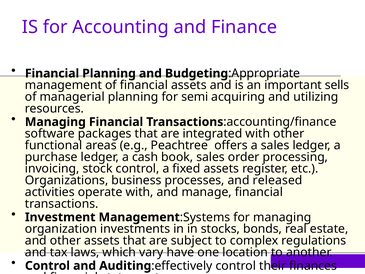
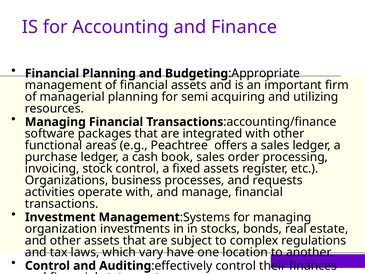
sells: sells -> firm (337, 85)
released: released -> requests (278, 180)
